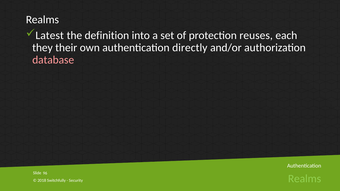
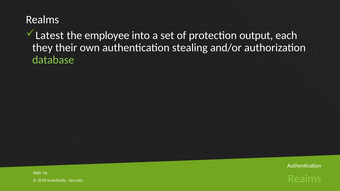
definition: definition -> employee (107, 35)
reuses: reuses -> output (256, 35)
directly: directly -> stealing (190, 48)
database colour: pink -> light green (53, 60)
